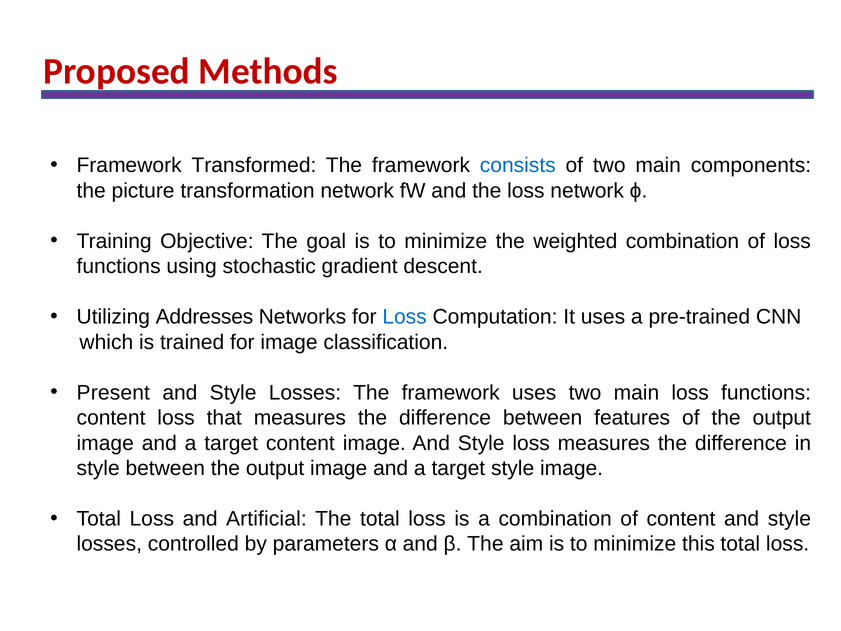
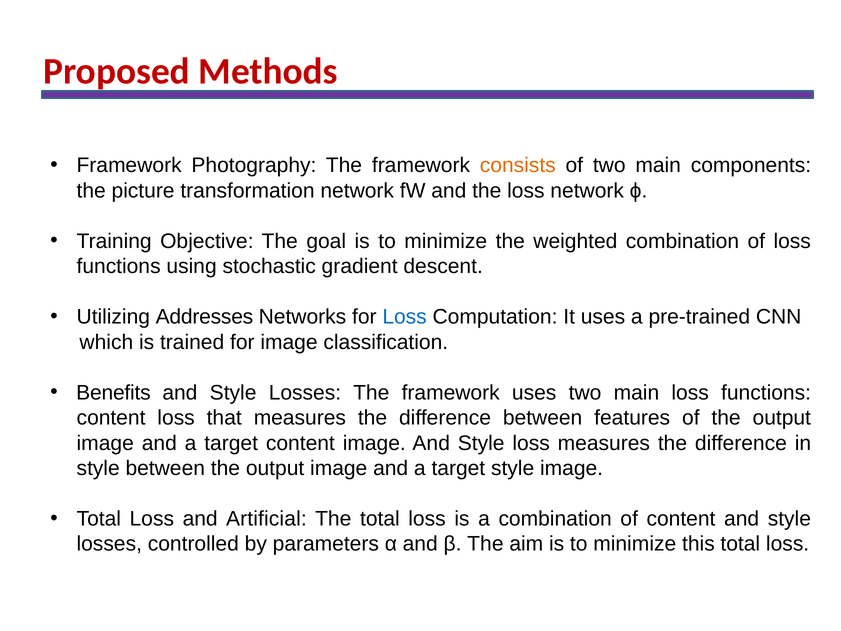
Transformed: Transformed -> Photography (254, 165)
consists colour: blue -> orange (518, 165)
Present: Present -> Benefits (113, 392)
